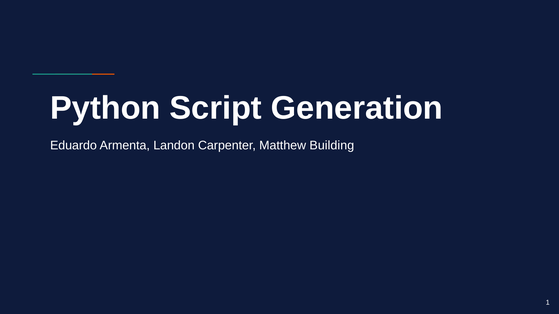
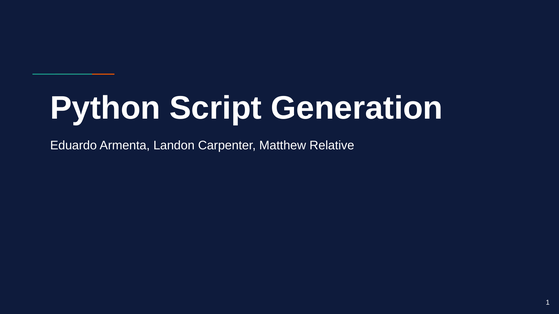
Building: Building -> Relative (332, 146)
